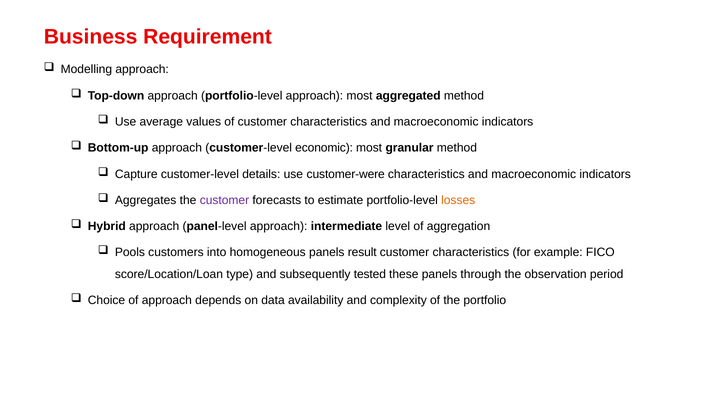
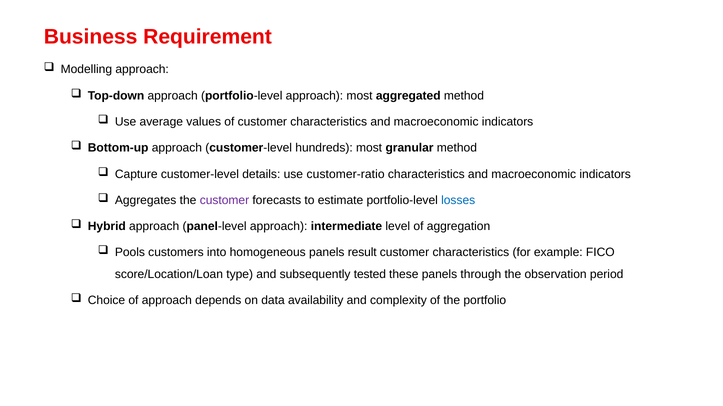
economic: economic -> hundreds (324, 148)
customer-were: customer-were -> customer-ratio (346, 174)
losses colour: orange -> blue (458, 201)
